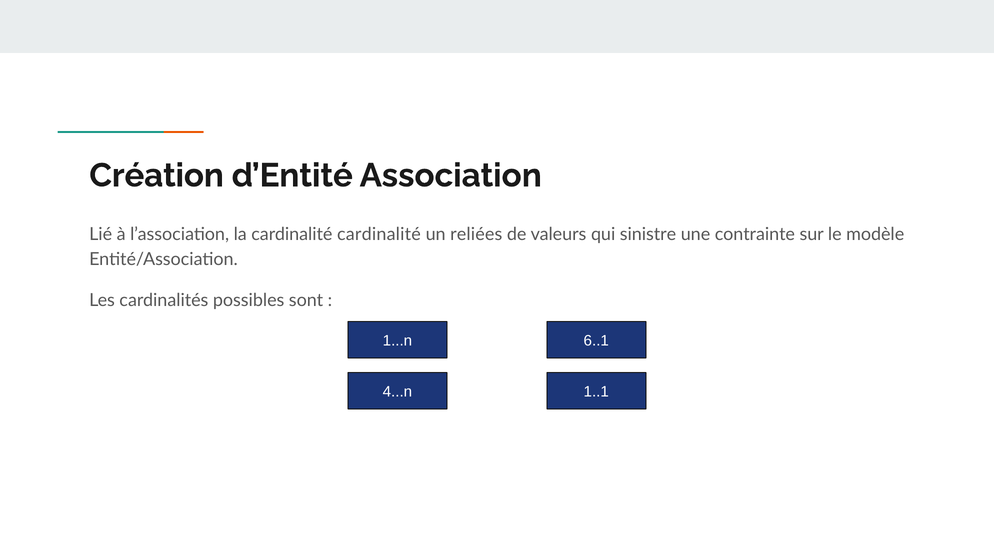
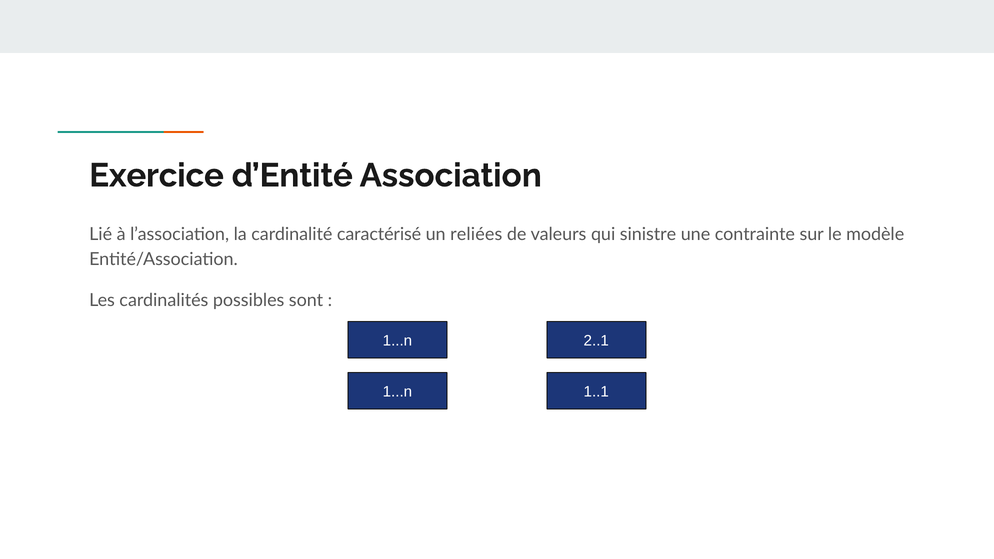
Création: Création -> Exercice (157, 175)
cardinalité cardinalité: cardinalité -> caractérisé (379, 235)
6..1: 6..1 -> 2..1 (596, 341)
4...n: 4...n -> 1...n (397, 392)
